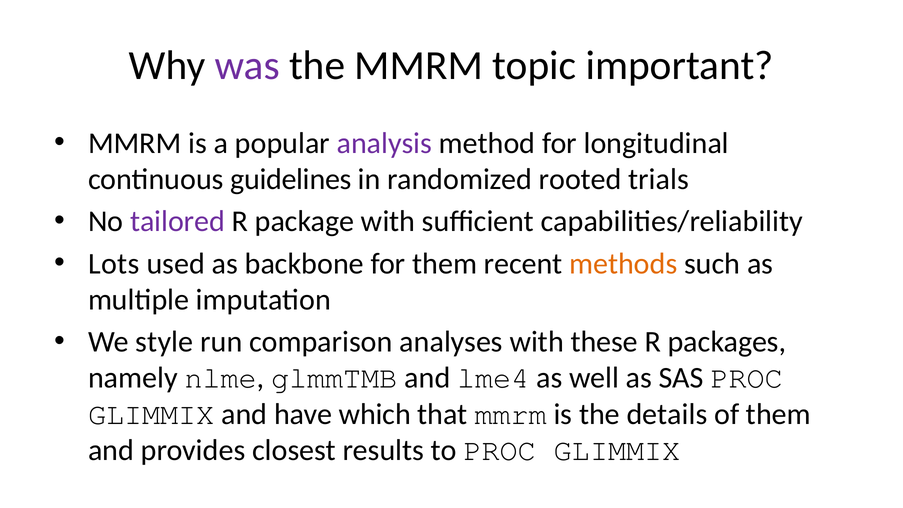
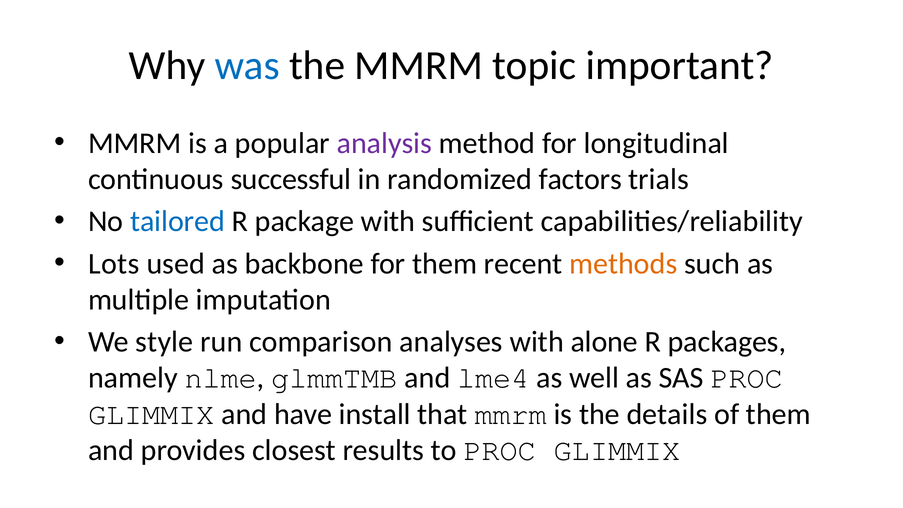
was colour: purple -> blue (247, 66)
guidelines: guidelines -> successful (291, 179)
rooted: rooted -> factors (580, 179)
tailored colour: purple -> blue (177, 221)
these: these -> alone (604, 342)
which: which -> install (375, 414)
